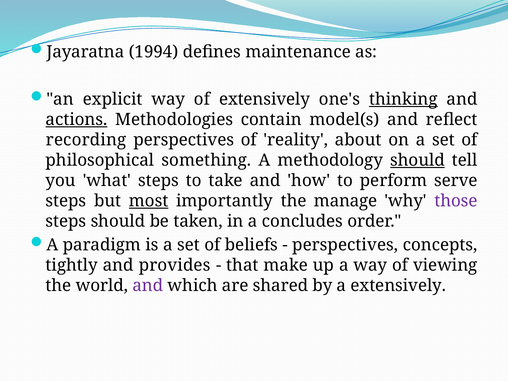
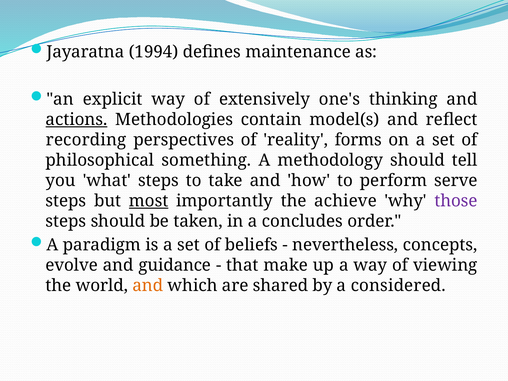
thinking underline: present -> none (403, 99)
about: about -> forms (358, 140)
should underline: present -> none (417, 160)
manage: manage -> achieve (346, 201)
perspectives: perspectives -> nevertheless (345, 245)
tightly: tightly -> evolve (72, 265)
provides: provides -> guidance (175, 265)
and colour: purple -> orange (148, 286)
a extensively: extensively -> considered (398, 286)
